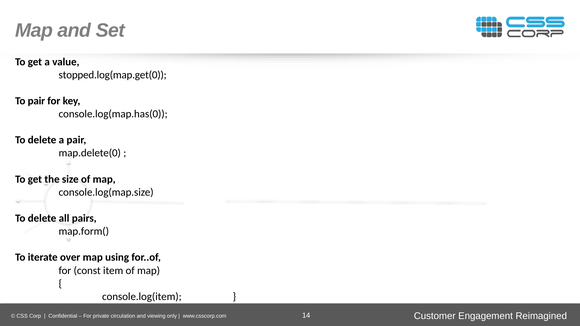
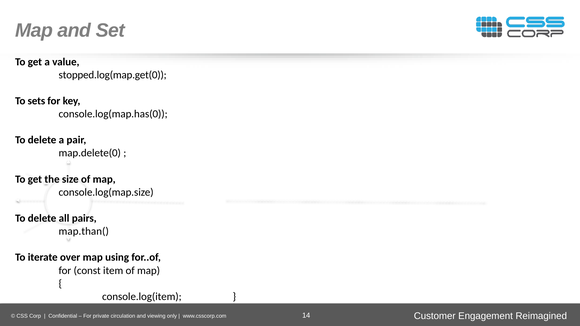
To pair: pair -> sets (36, 101)
map.form(: map.form( -> map.than( (84, 231)
